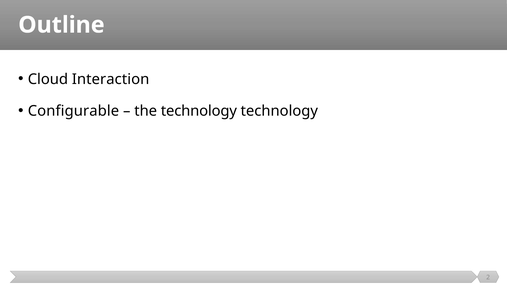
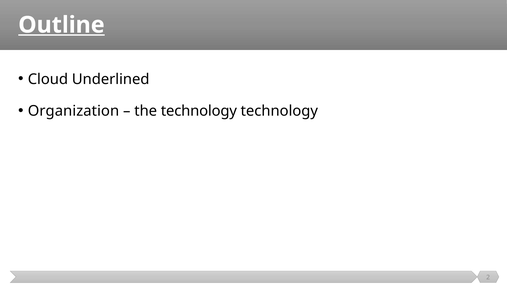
Outline underline: none -> present (61, 25)
Interaction: Interaction -> Underlined (111, 79)
Configurable: Configurable -> Organization (73, 111)
